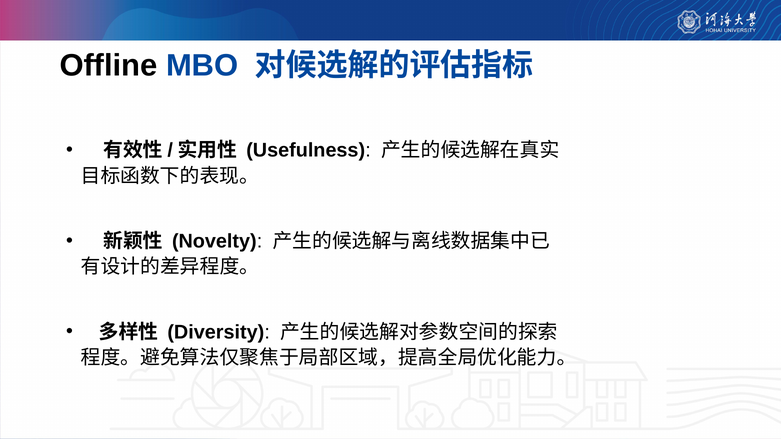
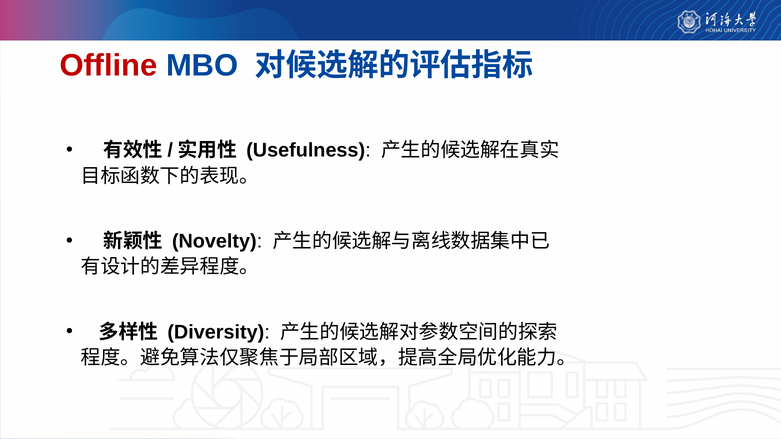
Offline colour: black -> red (109, 66)
